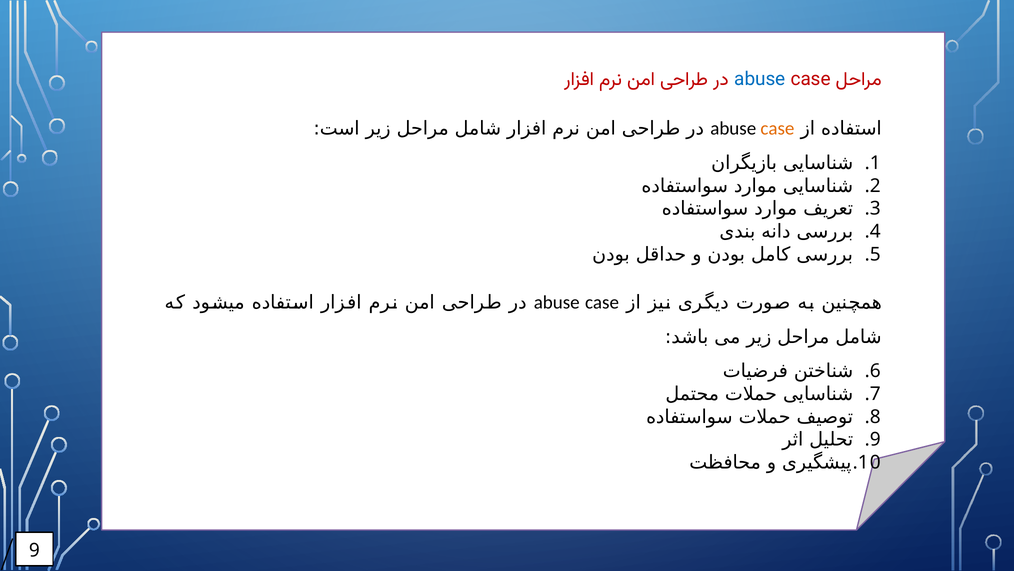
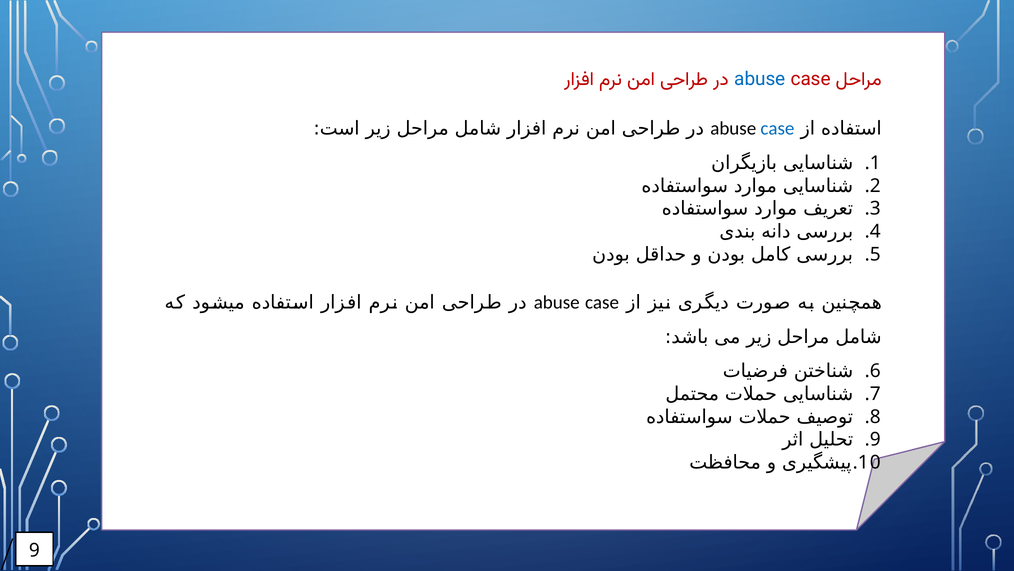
case colour: orange -> blue (777, 129)
